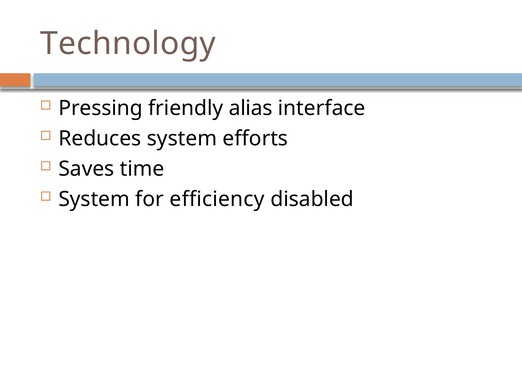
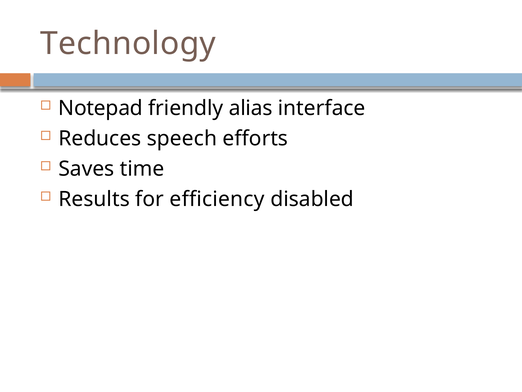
Pressing: Pressing -> Notepad (101, 108)
Reduces system: system -> speech (182, 138)
System: System -> Results (94, 199)
